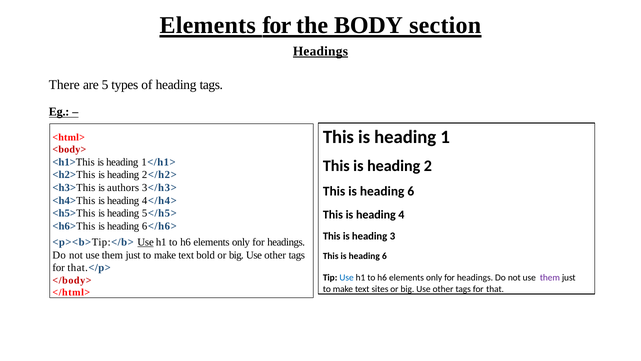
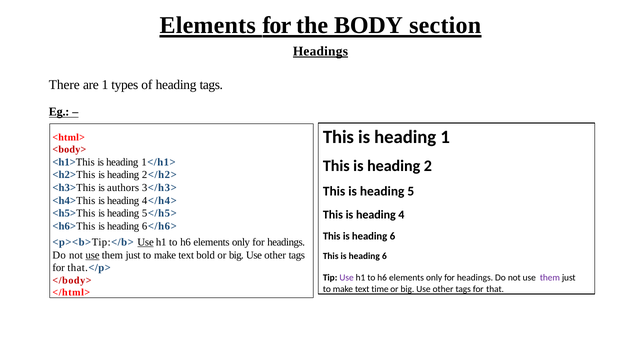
are 5: 5 -> 1 (105, 85)
6: 6 -> 5 (411, 191)
3: 3 -> 6 (393, 236)
use underline: none -> present (93, 255)
Use colour: blue -> purple (347, 277)
sites: sites -> time (380, 289)
